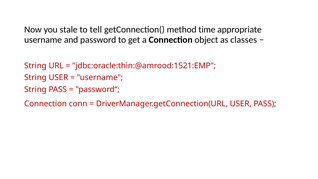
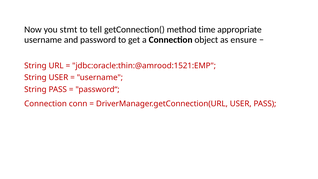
stale: stale -> stmt (69, 30)
classes: classes -> ensure (244, 40)
